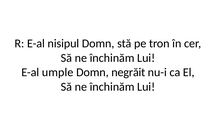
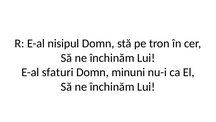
umple: umple -> sfaturi (58, 72)
negrăit: negrăit -> minuni (128, 72)
